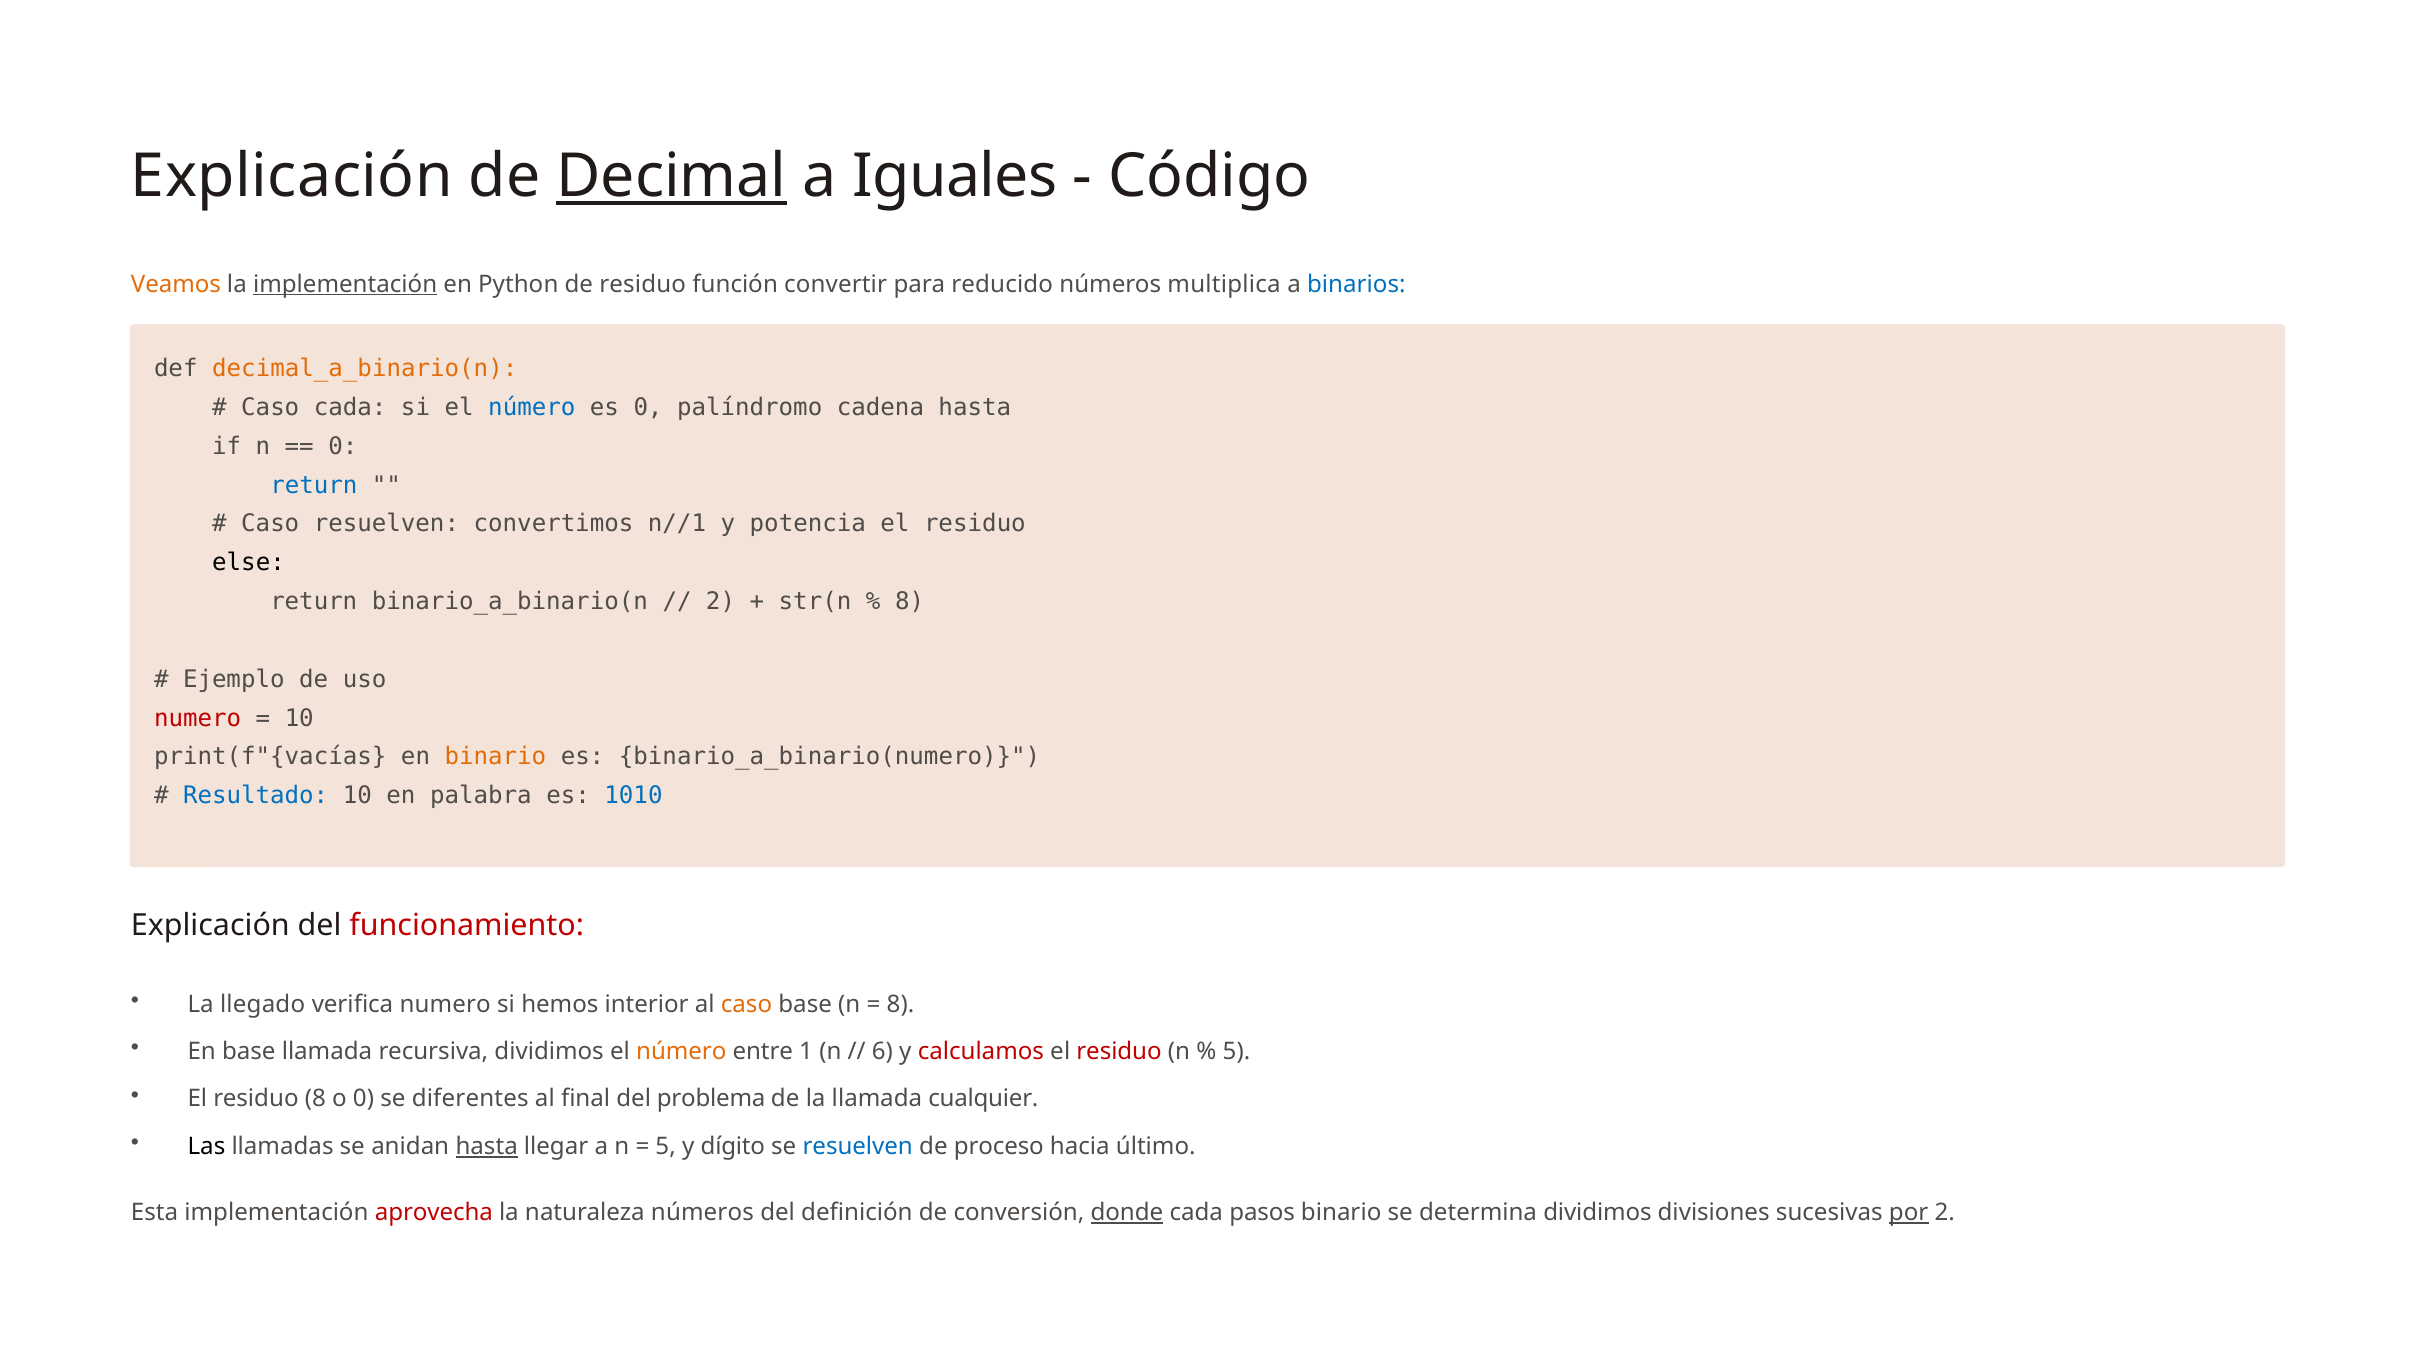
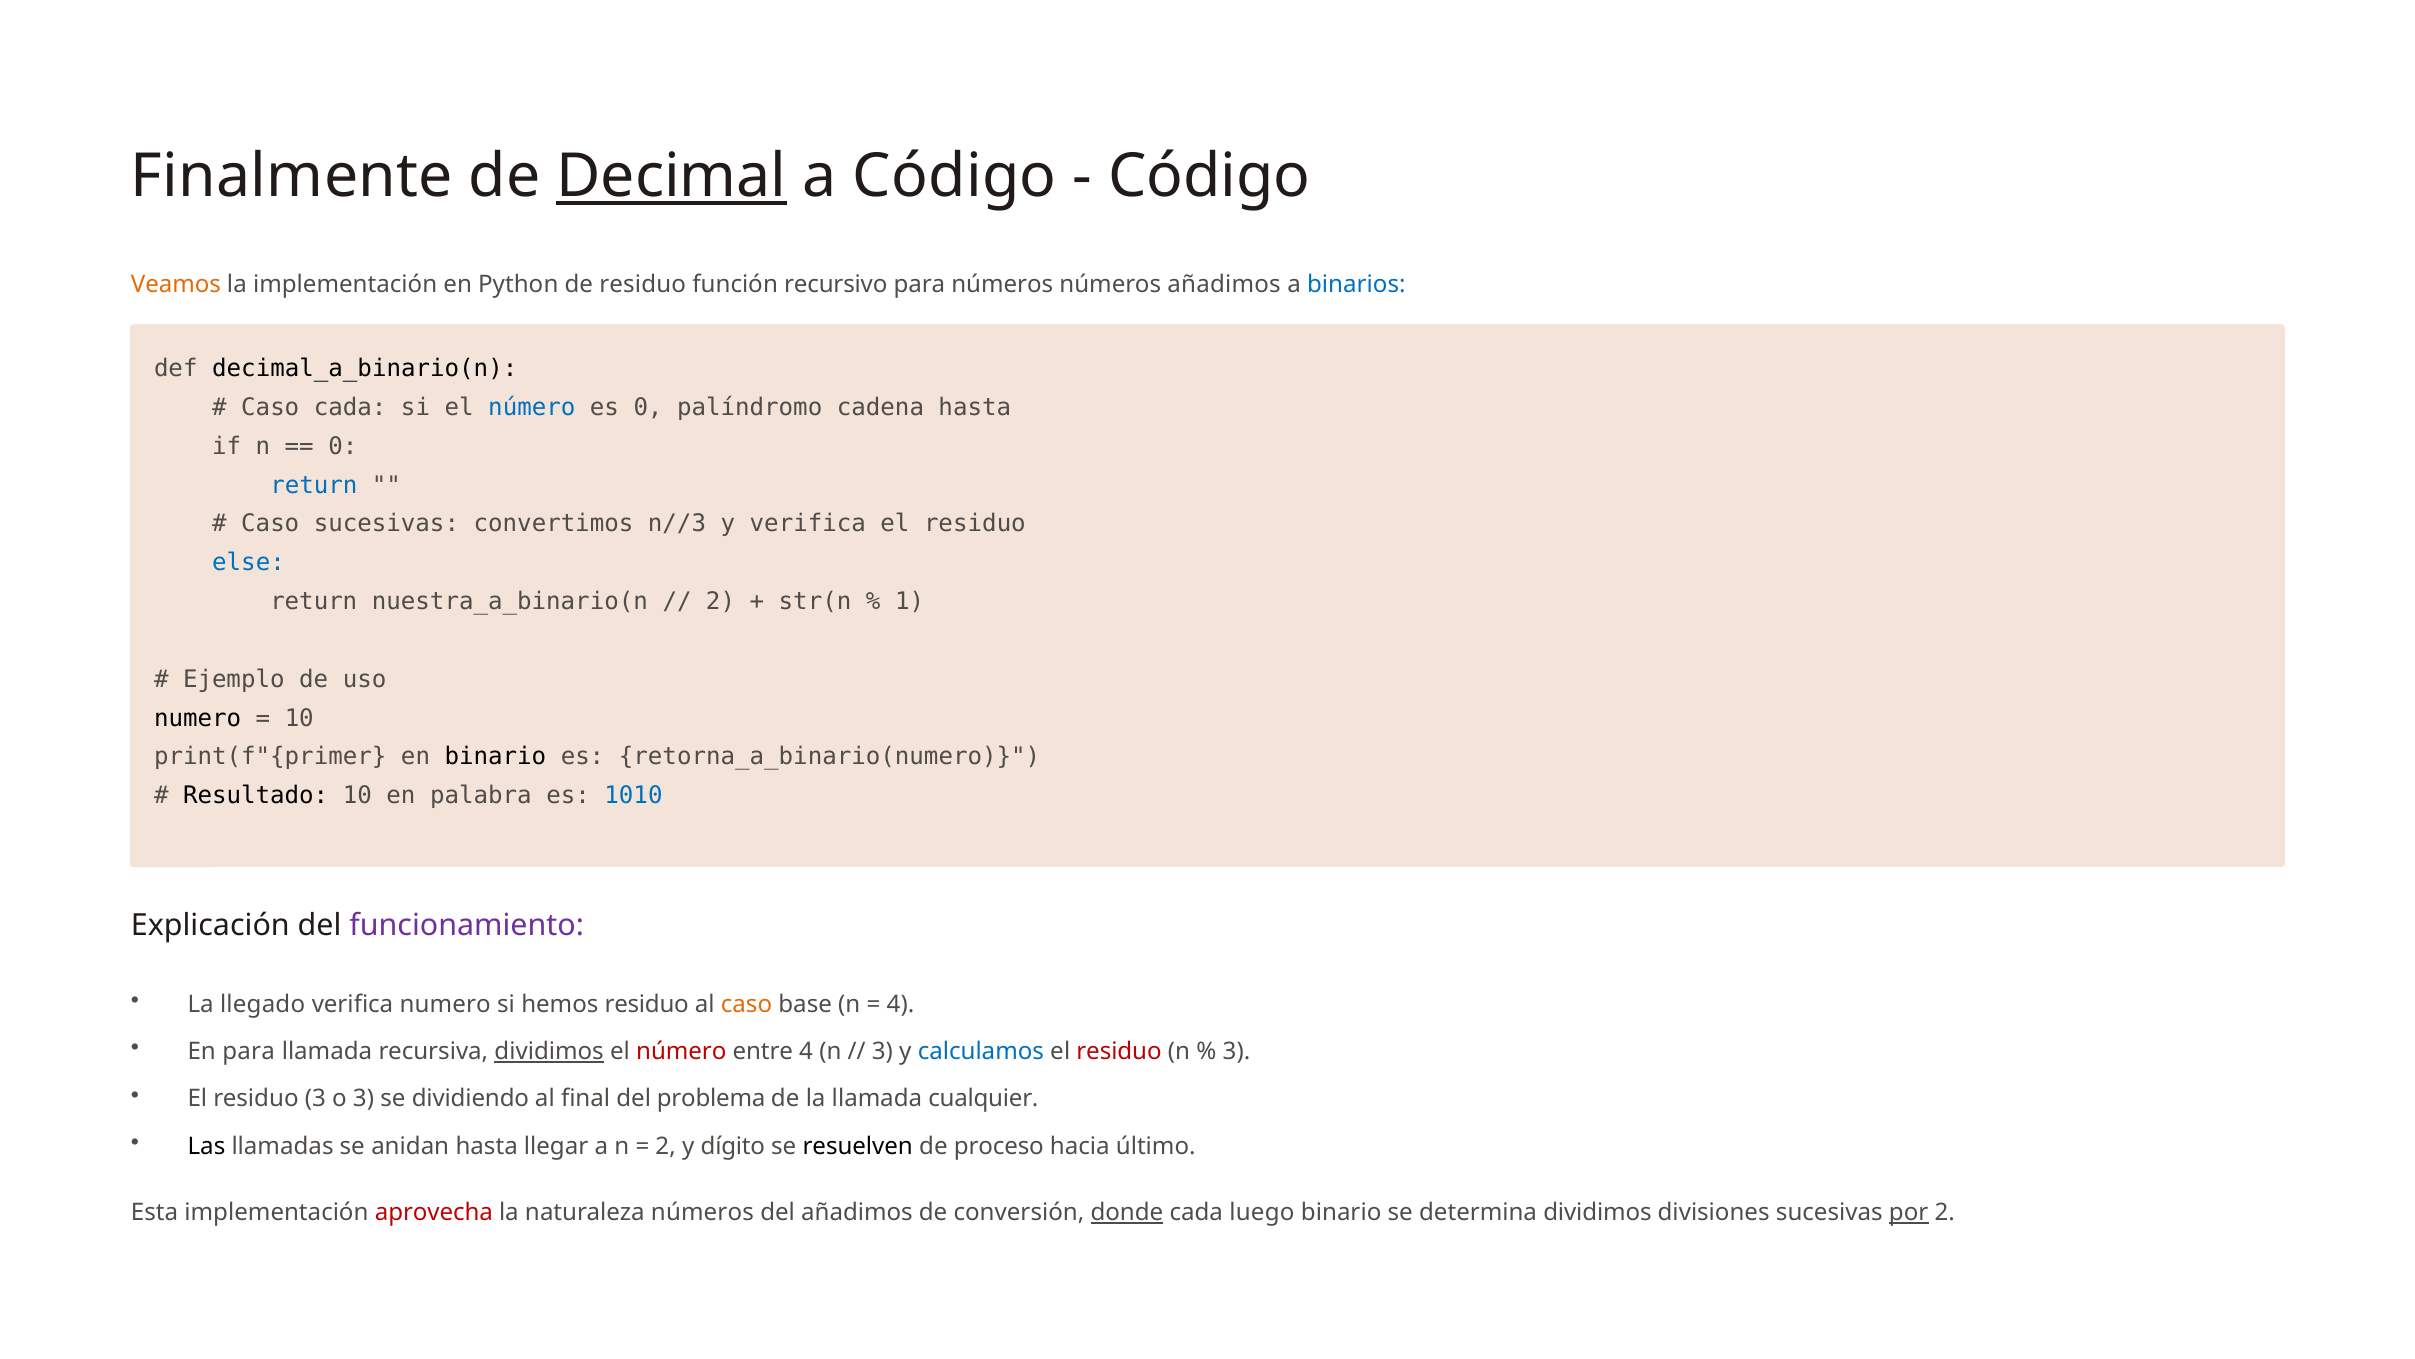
Explicación: Explicación -> Finalmente (292, 176)
a Iguales: Iguales -> Código (954, 176)
implementación underline: present -> none (345, 284)
convertir: convertir -> recursivo (836, 284)
para reducido: reducido -> números (1002, 284)
números multiplica: multiplica -> añadimos (1224, 284)
decimal_a_binario(n colour: orange -> black (365, 369)
Caso resuelven: resuelven -> sucesivas (386, 524)
n//1: n//1 -> n//3 (677, 524)
y potencia: potencia -> verifica (808, 524)
else colour: black -> blue (249, 563)
binario_a_binario(n: binario_a_binario(n -> nuestra_a_binario(n (510, 601)
8: 8 -> 1 (910, 601)
numero colour: red -> black (198, 718)
print(f"{vacías: print(f"{vacías -> print(f"{primer (270, 757)
binario colour: orange -> black (495, 757)
binario_a_binario(numero: binario_a_binario(numero -> retorna_a_binario(numero (830, 757)
Resultado colour: blue -> black (256, 795)
funcionamiento colour: red -> purple (467, 925)
hemos interior: interior -> residuo (647, 1004)
8: 8 -> 4 (900, 1004)
En base: base -> para (249, 1051)
dividimos underline: none -> present (549, 1051)
número colour: orange -> red (681, 1051)
entre 1: 1 -> 4 (806, 1051)
6: 6 -> 3 (882, 1051)
calculamos colour: red -> blue (981, 1051)
5: 5 -> 3 (1236, 1051)
residuo 8: 8 -> 3 (315, 1099)
o 0: 0 -> 3 (364, 1099)
diferentes: diferentes -> dividiendo (470, 1099)
hasta underline: present -> none (487, 1146)
5: 5 -> 2 (666, 1146)
resuelven colour: blue -> black (858, 1146)
del definición: definición -> añadimos (857, 1212)
pasos: pasos -> luego (1262, 1212)
